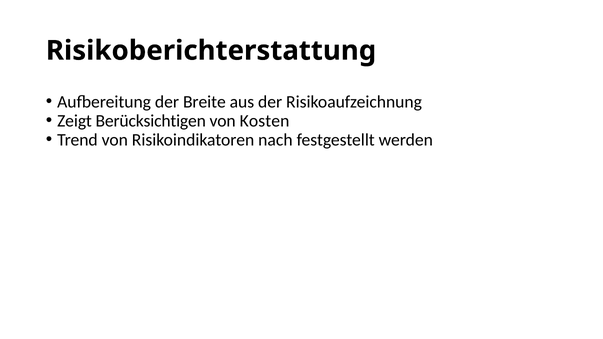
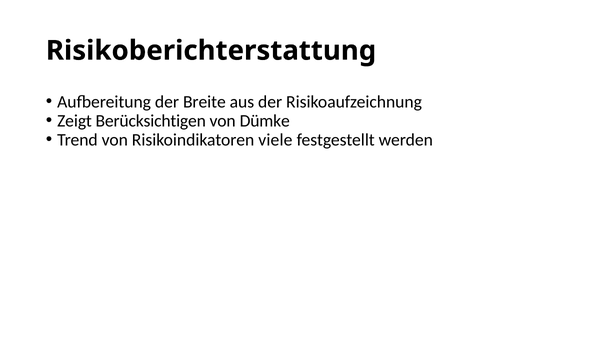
Kosten: Kosten -> Dümke (265, 121)
nach: nach -> viele (275, 140)
